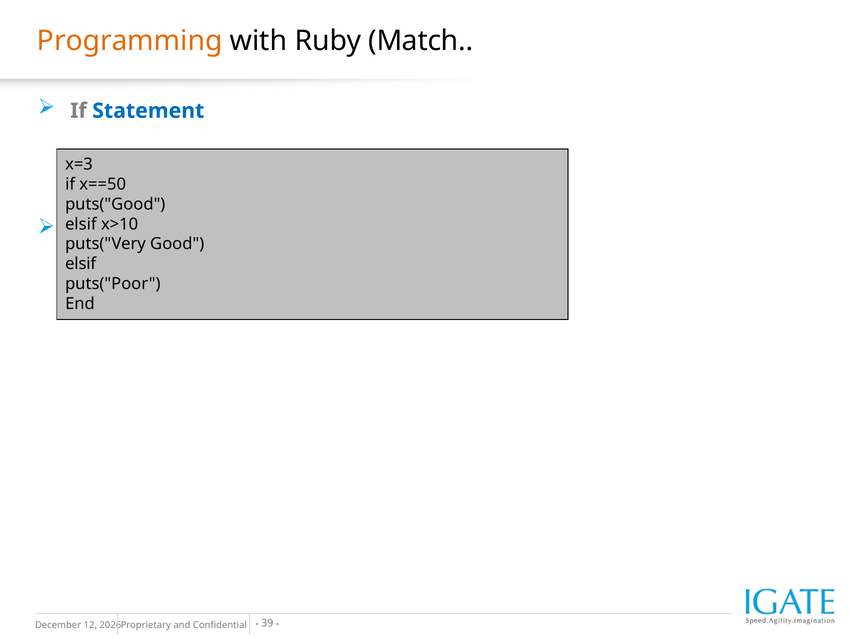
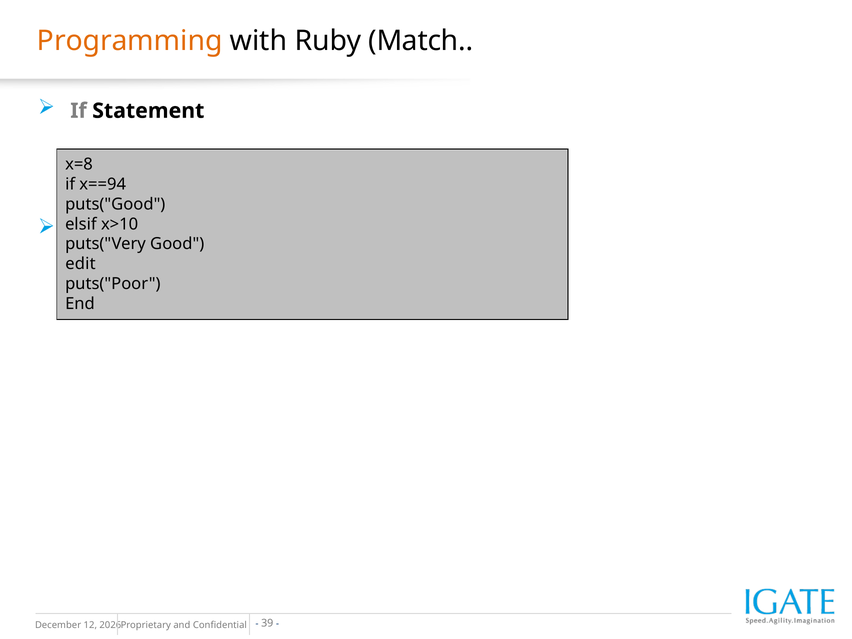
Statement colour: blue -> black (148, 111)
x=3: x=3 -> x=8 (79, 164)
x==50: x==50 -> x==94 (103, 184)
elsif: elsif -> edit (81, 264)
